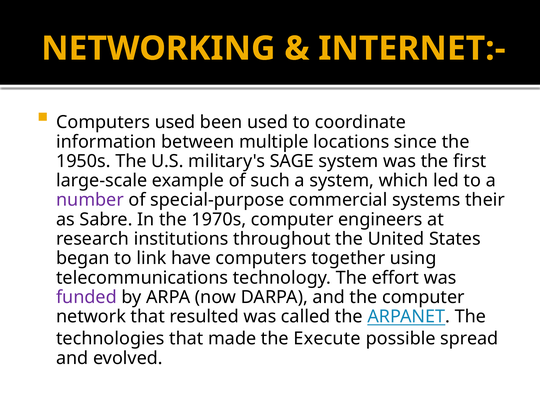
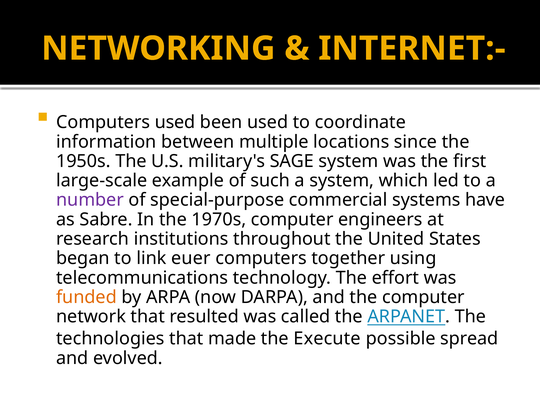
their: their -> have (485, 200)
have: have -> euer (191, 258)
funded colour: purple -> orange (86, 297)
